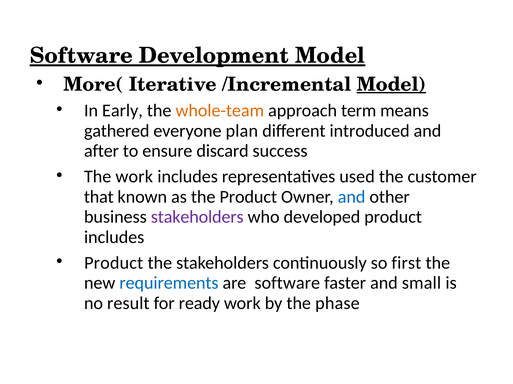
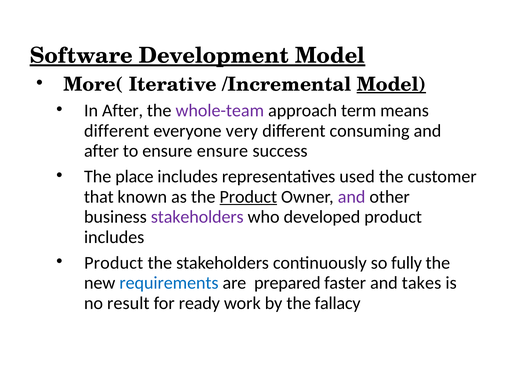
In Early: Early -> After (123, 111)
whole-team colour: orange -> purple (220, 111)
gathered: gathered -> different (117, 131)
plan: plan -> very (242, 131)
introduced: introduced -> consuming (370, 131)
ensure discard: discard -> ensure (222, 151)
The work: work -> place (134, 177)
Product underline: none -> present (248, 197)
and colour: blue -> purple (352, 197)
first: first -> fully (407, 263)
are software: software -> prepared (287, 284)
small: small -> takes (422, 284)
phase: phase -> fallacy (338, 304)
